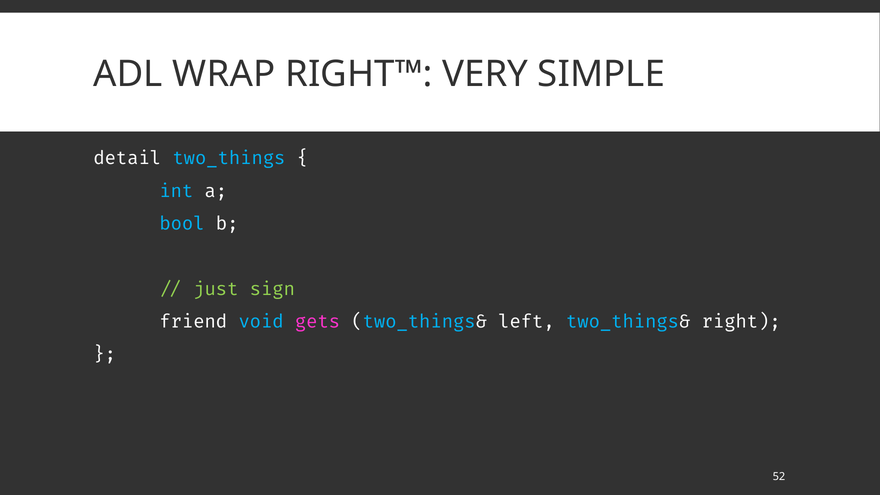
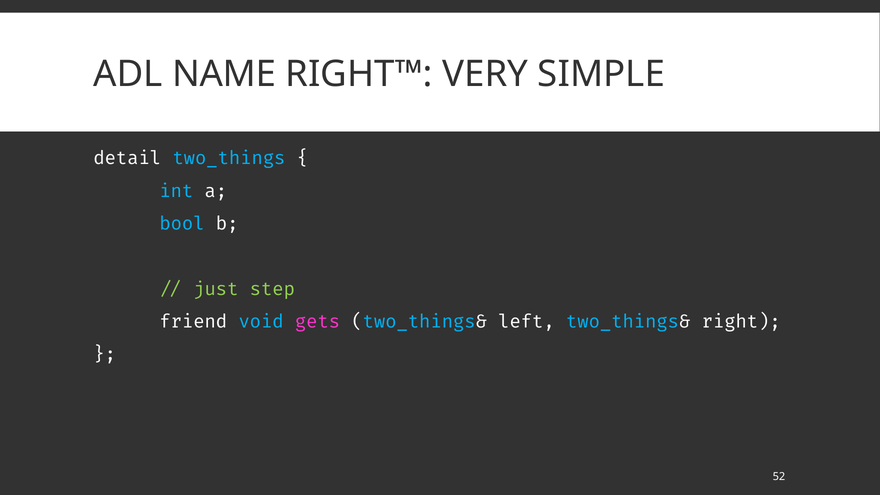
WRAP: WRAP -> NAME (224, 74)
sign: sign -> step (272, 289)
